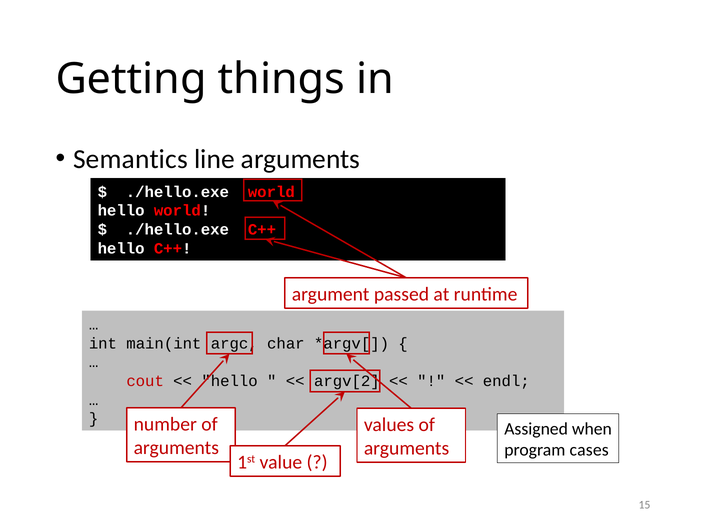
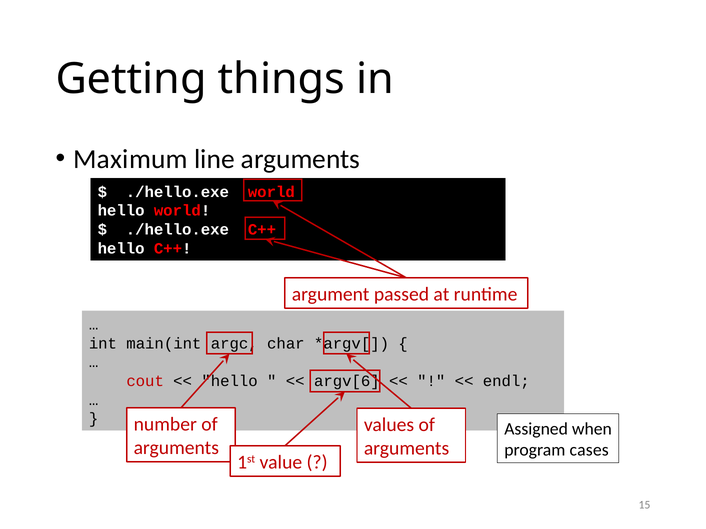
Semantics: Semantics -> Maximum (130, 159)
argv[2: argv[2 -> argv[6 (347, 381)
